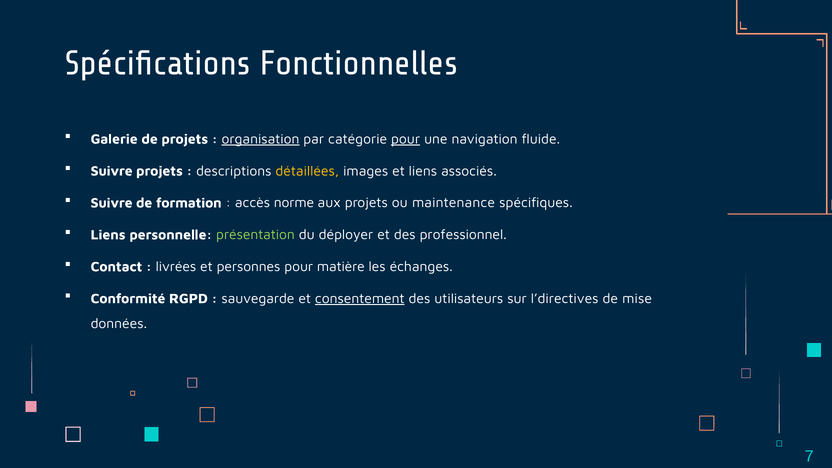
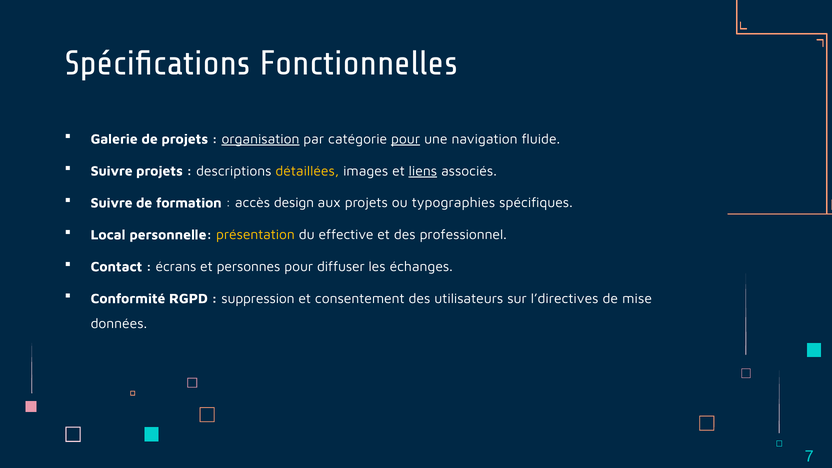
liens underline: none -> present (423, 171)
norme: norme -> design (294, 203)
maintenance: maintenance -> typographies (453, 203)
Liens: Liens -> Local (108, 235)
présentation colour: light green -> yellow (255, 235)
déployer: déployer -> effective (346, 235)
livrées: livrées -> écrans (176, 267)
matière: matière -> diffuser (341, 267)
sauvegarde: sauvegarde -> suppression (258, 299)
consentement underline: present -> none (360, 299)
